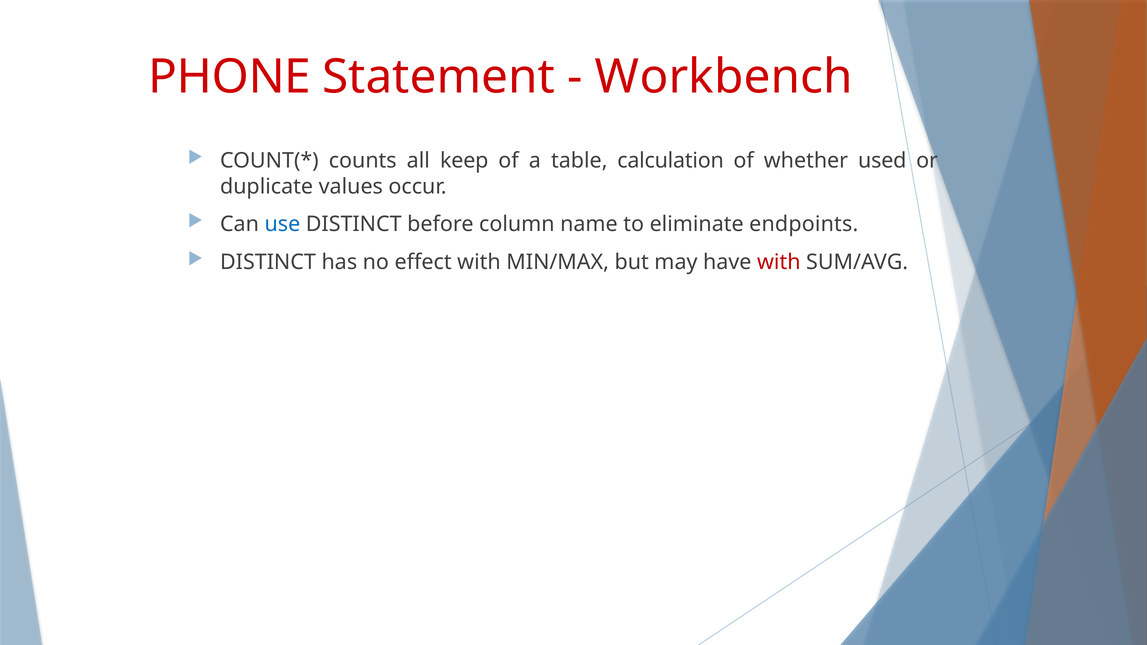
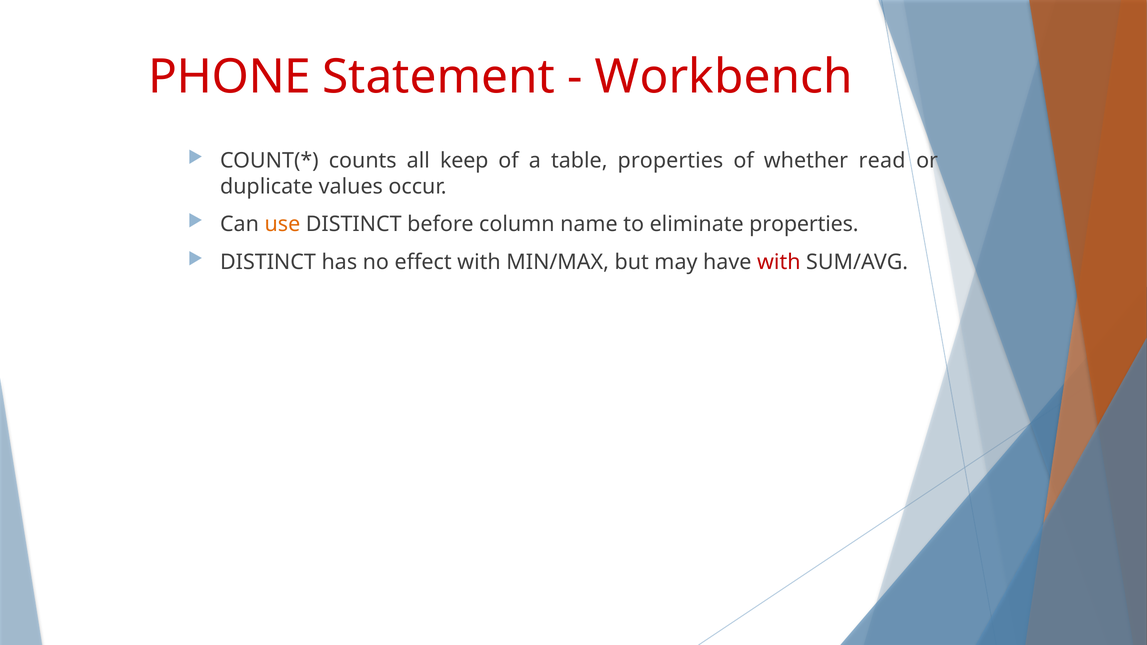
table calculation: calculation -> properties (670, 161)
used: used -> read (882, 161)
use colour: blue -> orange (282, 224)
eliminate endpoints: endpoints -> properties (804, 224)
